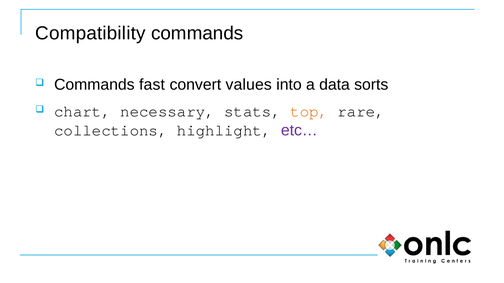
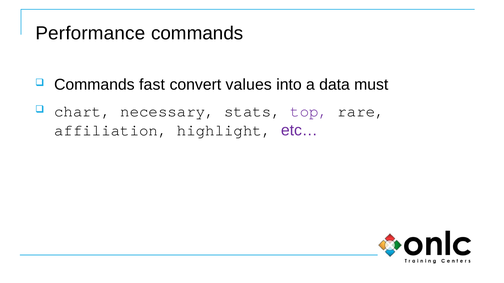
Compatibility: Compatibility -> Performance (90, 33)
sorts: sorts -> must (371, 85)
top colour: orange -> purple (309, 112)
collections: collections -> affiliation (111, 131)
